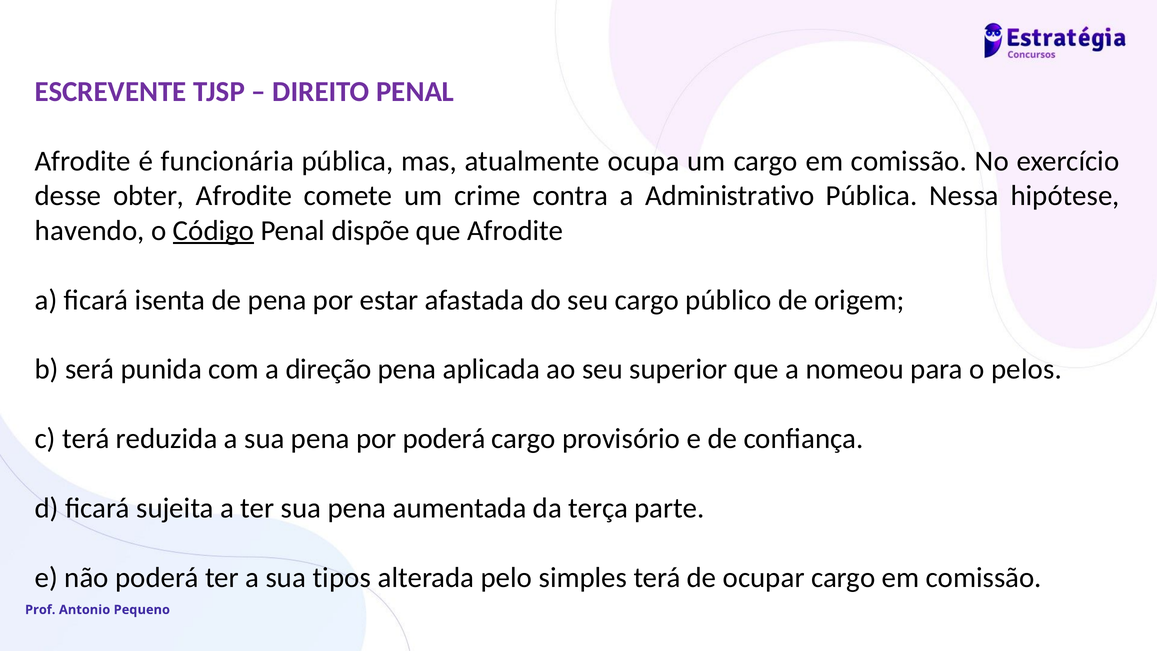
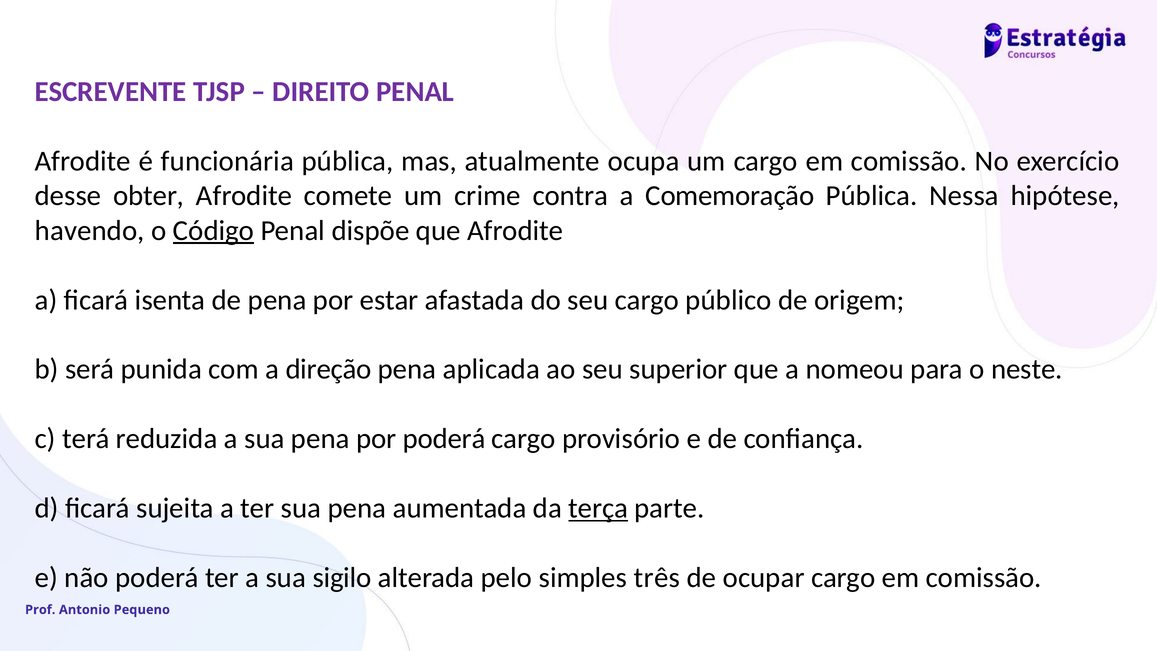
Administrativo: Administrativo -> Comemoração (730, 196)
pelos: pelos -> neste (1027, 369)
terça underline: none -> present (598, 508)
tipos: tipos -> sigilo (342, 578)
simples terá: terá -> três (657, 578)
